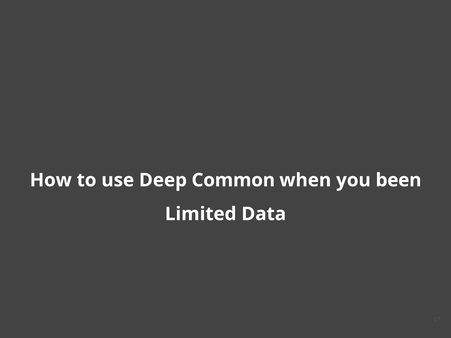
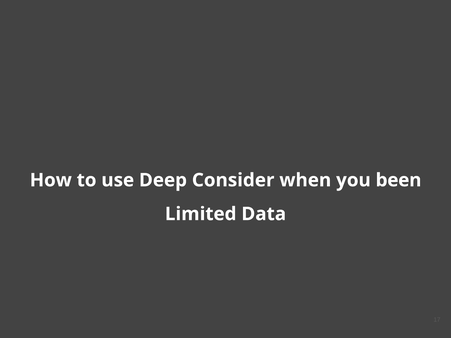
Common: Common -> Consider (233, 180)
